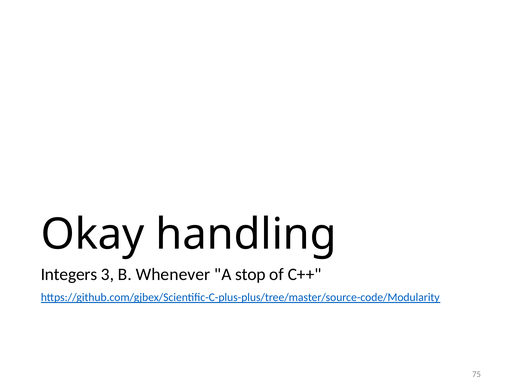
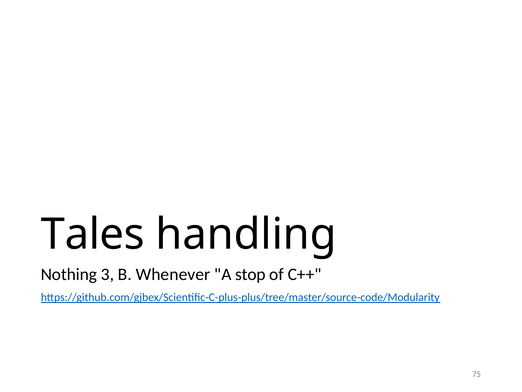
Okay: Okay -> Tales (93, 234)
Integers: Integers -> Nothing (69, 274)
